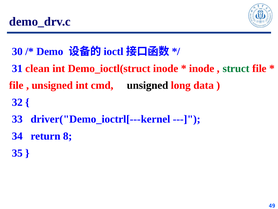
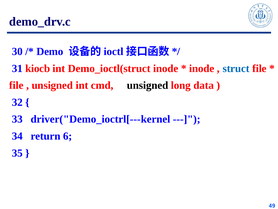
clean: clean -> kiocb (38, 68)
struct colour: green -> blue (236, 68)
8: 8 -> 6 (68, 136)
